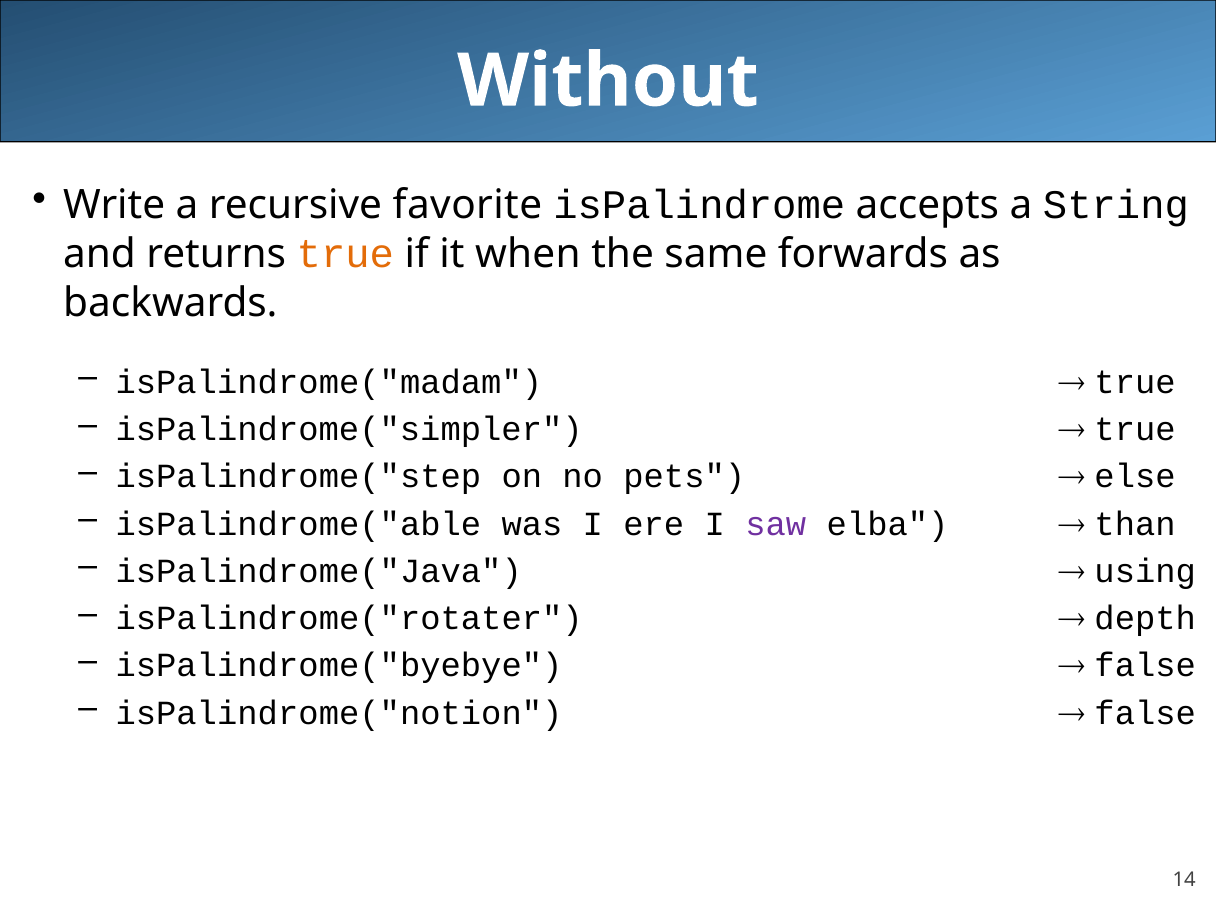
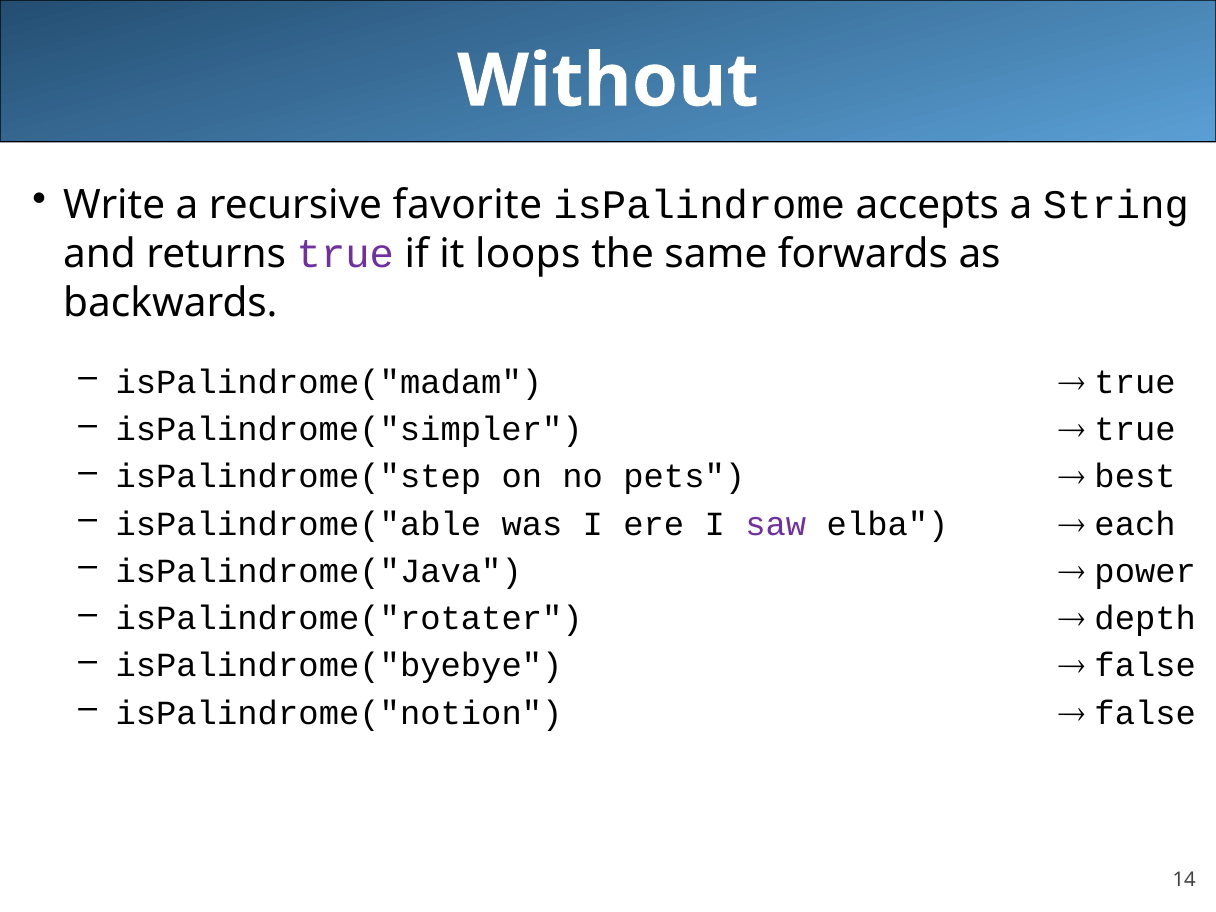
true colour: orange -> purple (345, 254)
when: when -> loops (528, 254)
else: else -> best (1135, 477)
than: than -> each (1135, 524)
using: using -> power (1145, 571)
